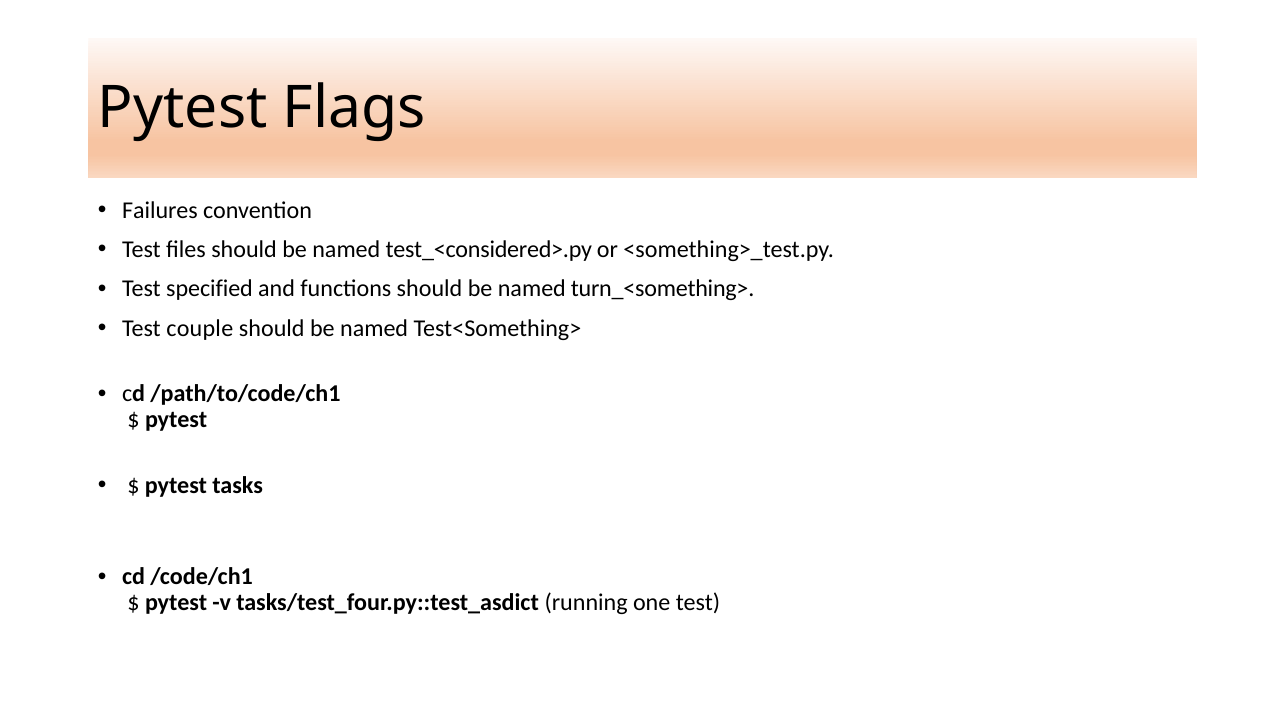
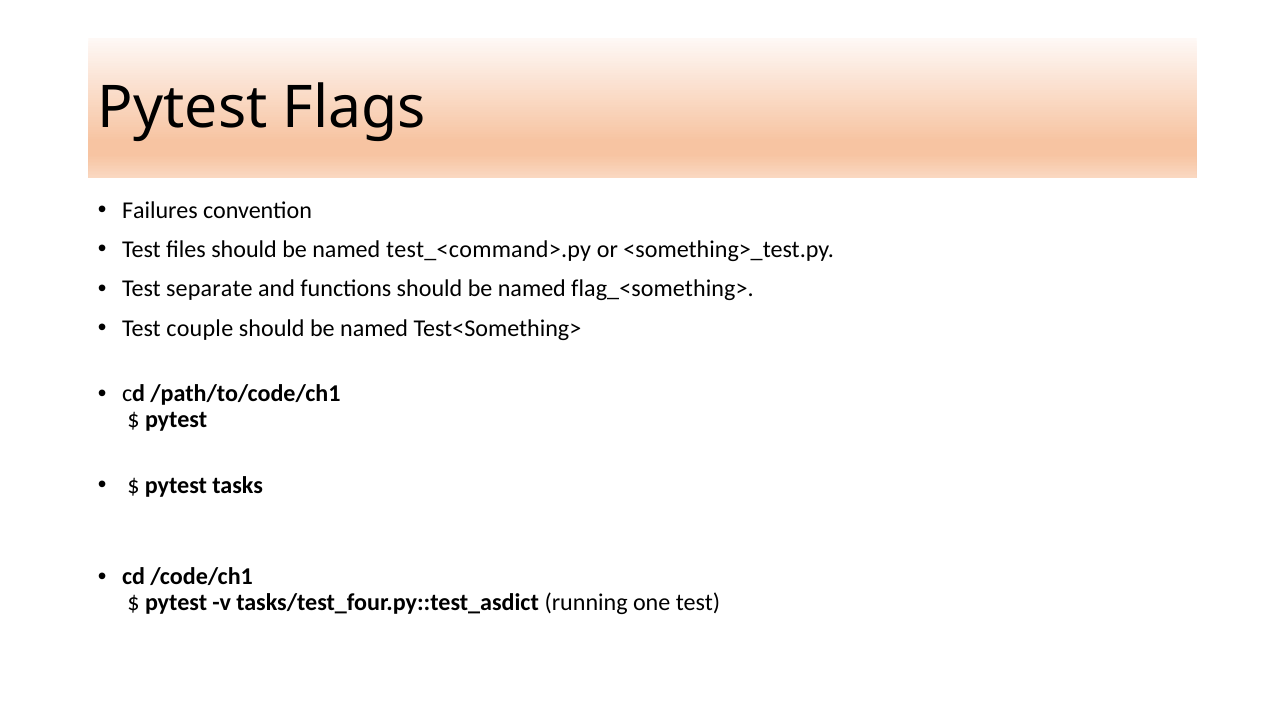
test_<considered>.py: test_<considered>.py -> test_<command>.py (489, 250)
specified: specified -> separate (209, 289)
turn_<something>: turn_<something> -> flag_<something> (662, 289)
